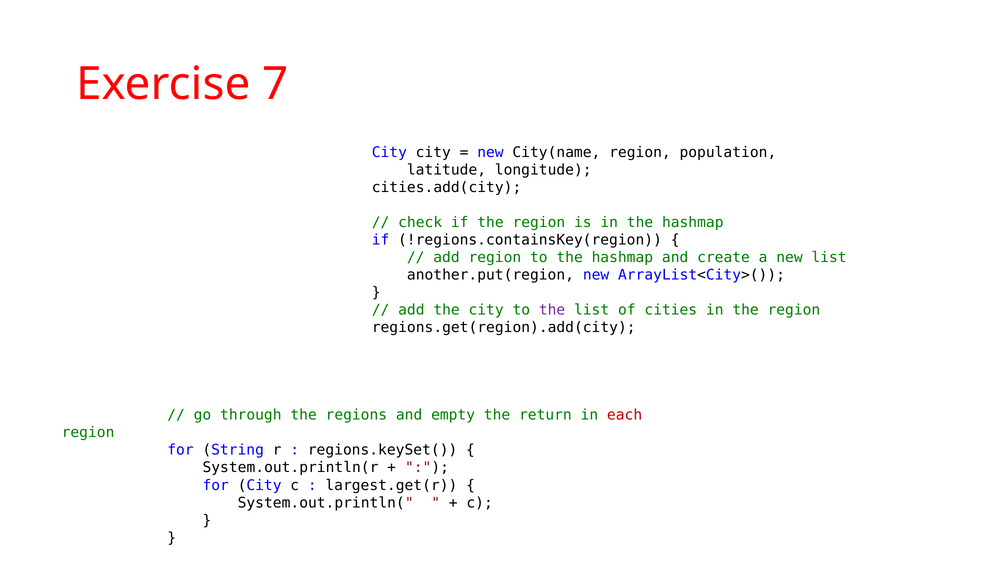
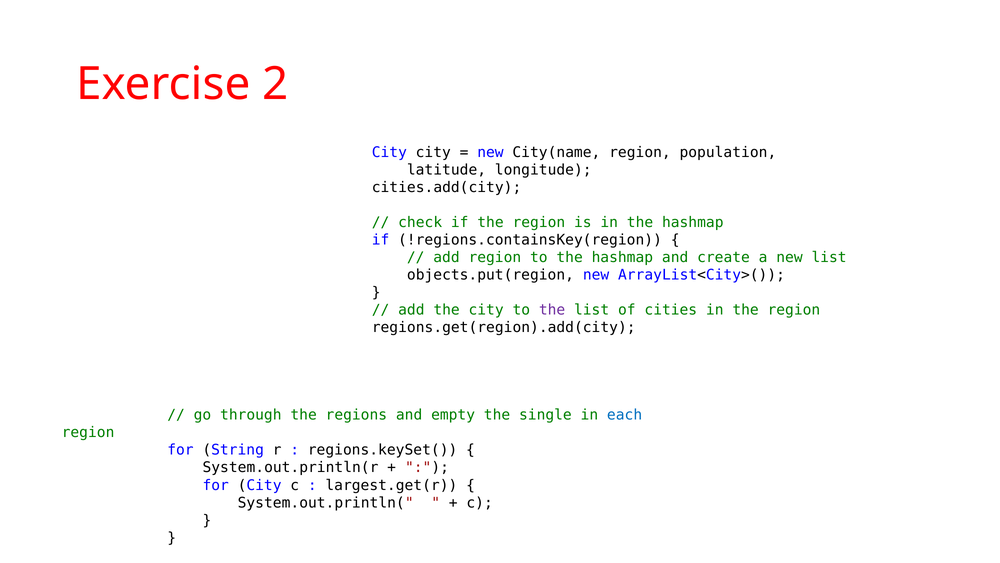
7: 7 -> 2 (276, 84)
another.put(region: another.put(region -> objects.put(region (490, 275)
return: return -> single (545, 415)
each colour: red -> blue (625, 415)
